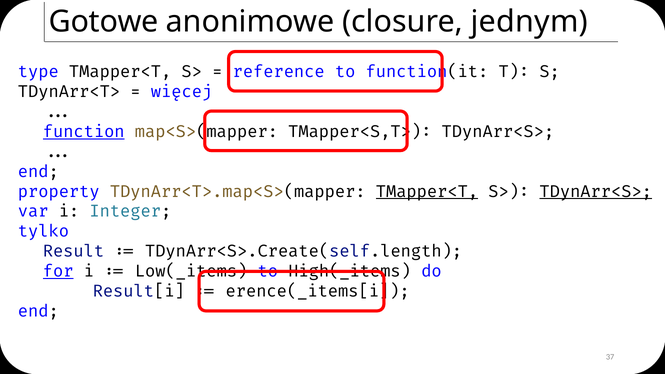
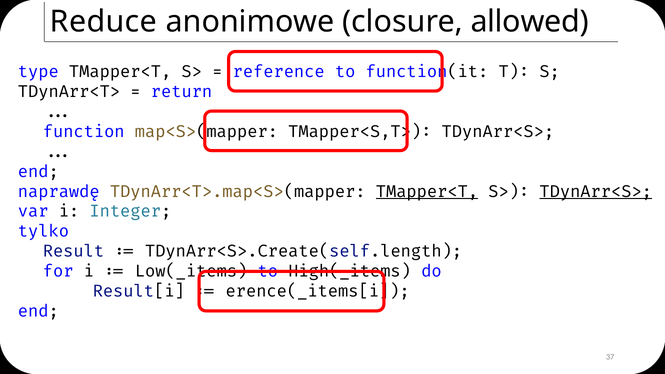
Gotowe: Gotowe -> Reduce (103, 22)
jednym: jednym -> allowed (530, 22)
więcej: więcej -> return (182, 92)
function underline: present -> none (84, 132)
property: property -> naprawdę (59, 192)
for underline: present -> none (58, 271)
